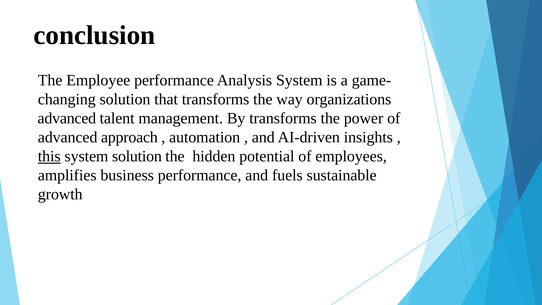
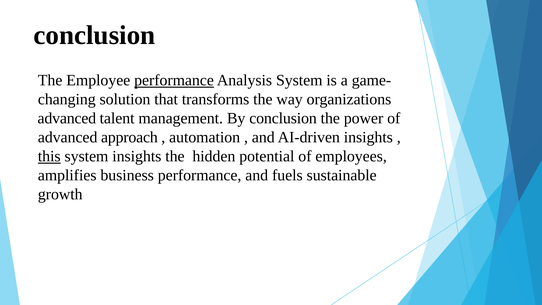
performance underline: none -> present (174, 80)
By transforms: transforms -> conclusion (283, 118)
system solution: solution -> insights (137, 156)
